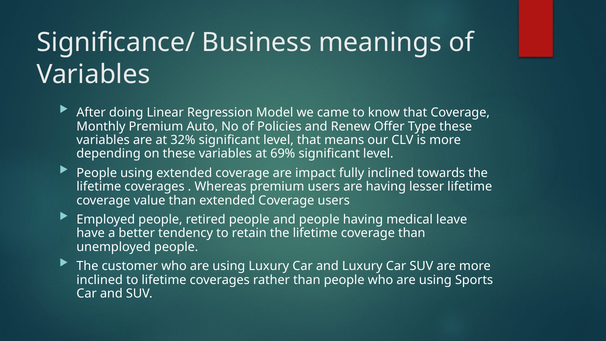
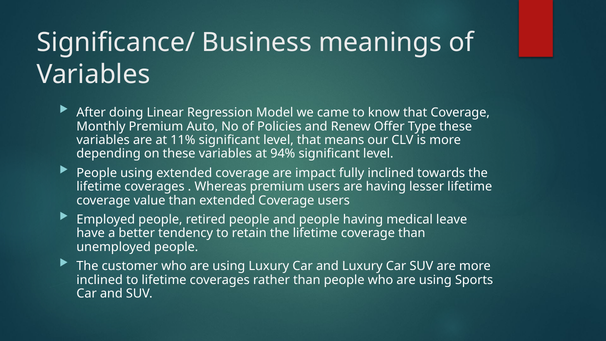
32%: 32% -> 11% (183, 140)
69%: 69% -> 94% (283, 154)
